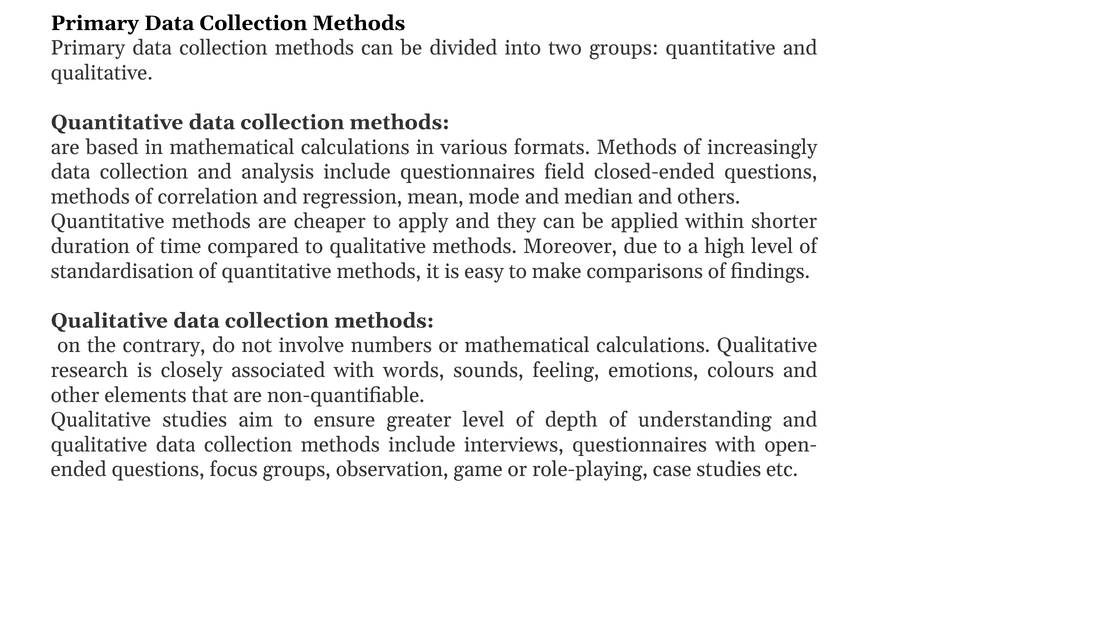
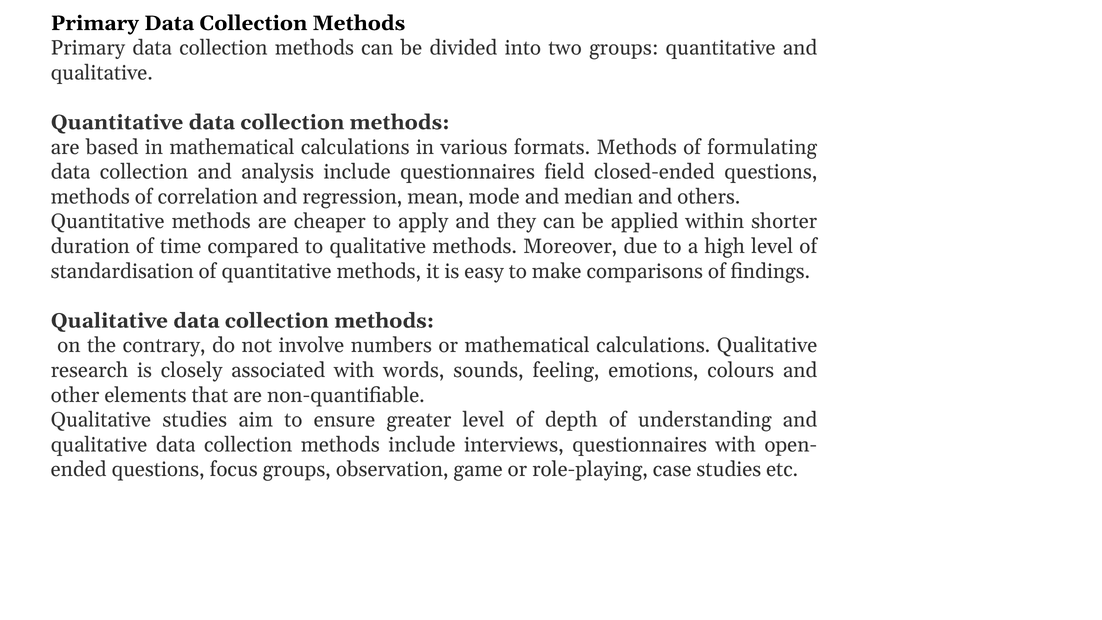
increasingly: increasingly -> formulating (762, 147)
